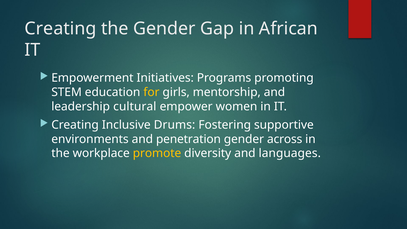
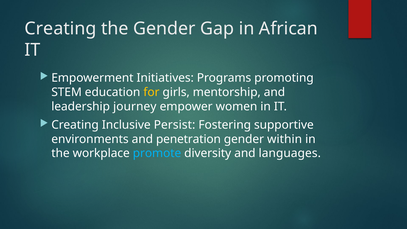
cultural: cultural -> journey (135, 106)
Drums: Drums -> Persist (175, 125)
across: across -> within (285, 139)
promote colour: yellow -> light blue (157, 153)
